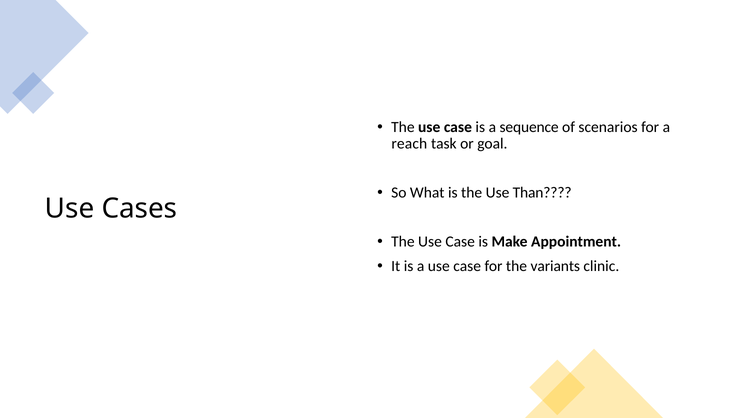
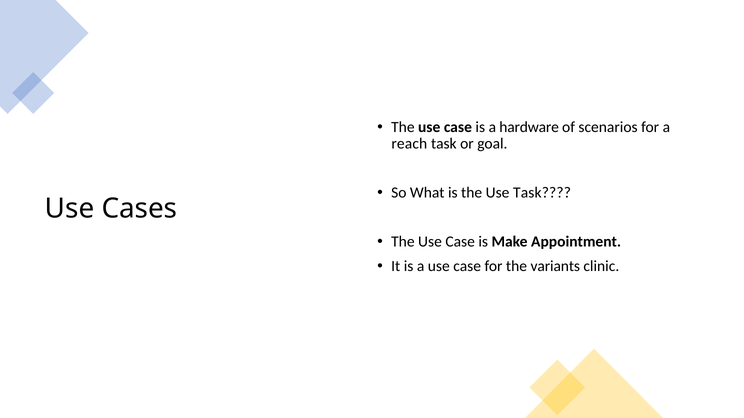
sequence: sequence -> hardware (529, 127)
Use Than: Than -> Task (542, 193)
